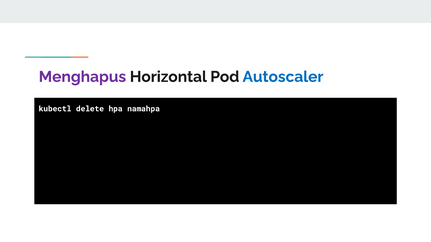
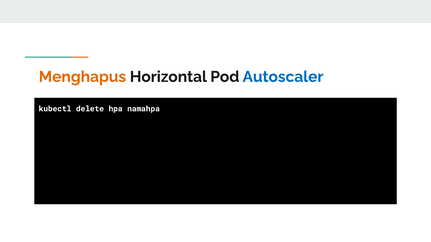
Menghapus colour: purple -> orange (82, 77)
